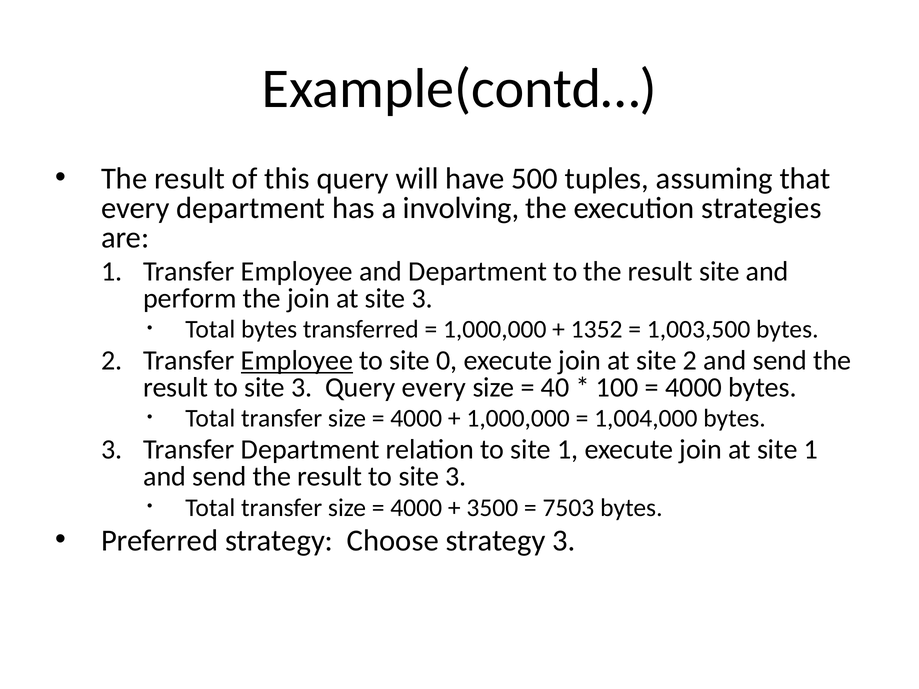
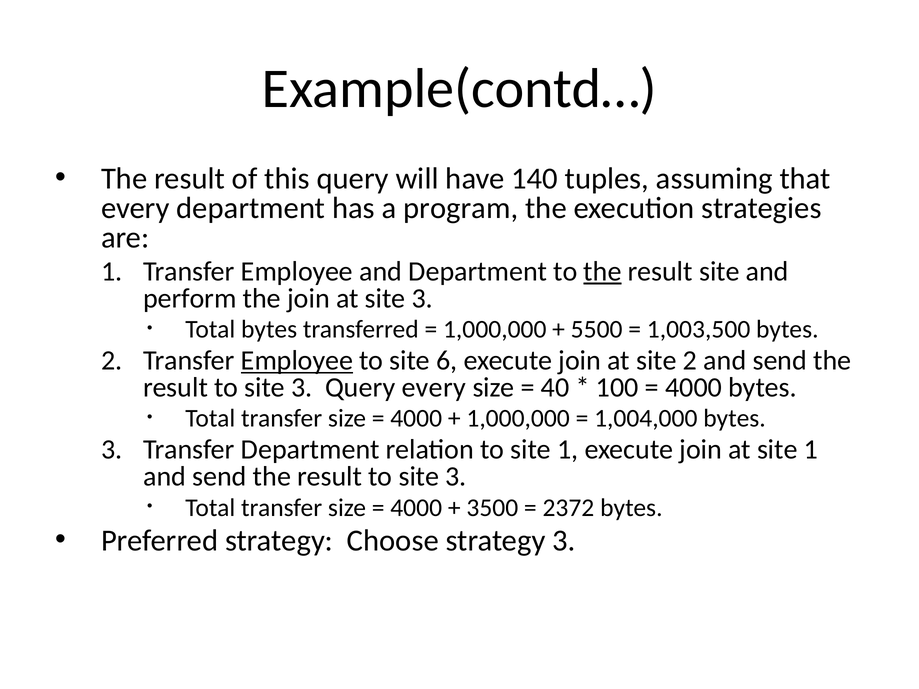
500: 500 -> 140 (535, 179)
involving: involving -> program (461, 208)
the underline: none -> present (603, 272)
1352: 1352 -> 5500 (597, 329)
0: 0 -> 6 (447, 361)
7503: 7503 -> 2372 (568, 508)
